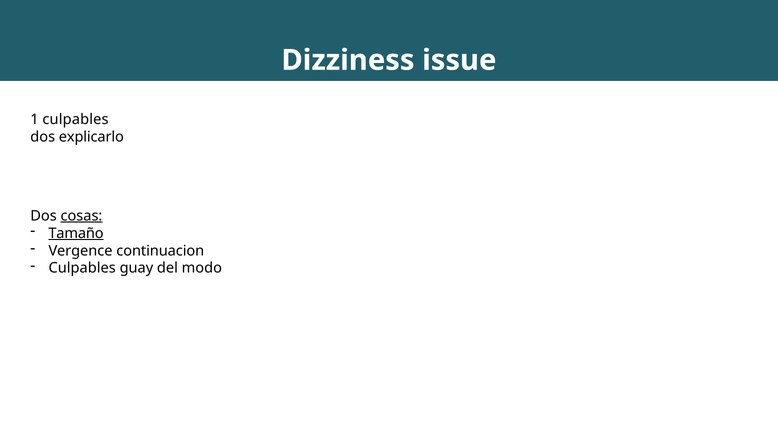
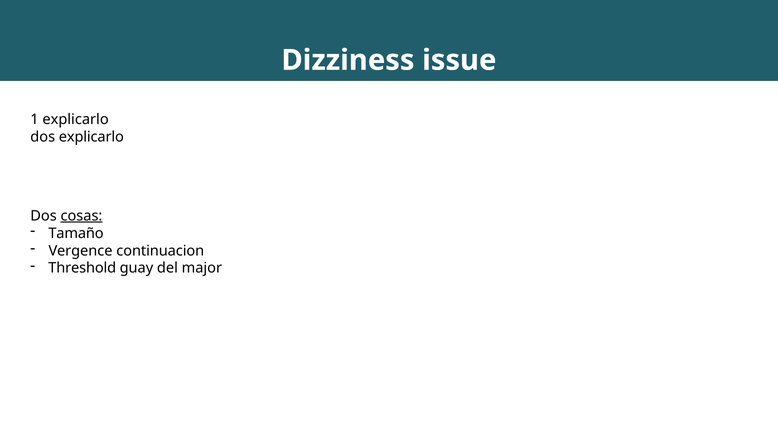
1 culpables: culpables -> explicarlo (76, 120)
Tamaño underline: present -> none (76, 234)
Culpables: Culpables -> Threshold (82, 269)
modo: modo -> major (202, 269)
